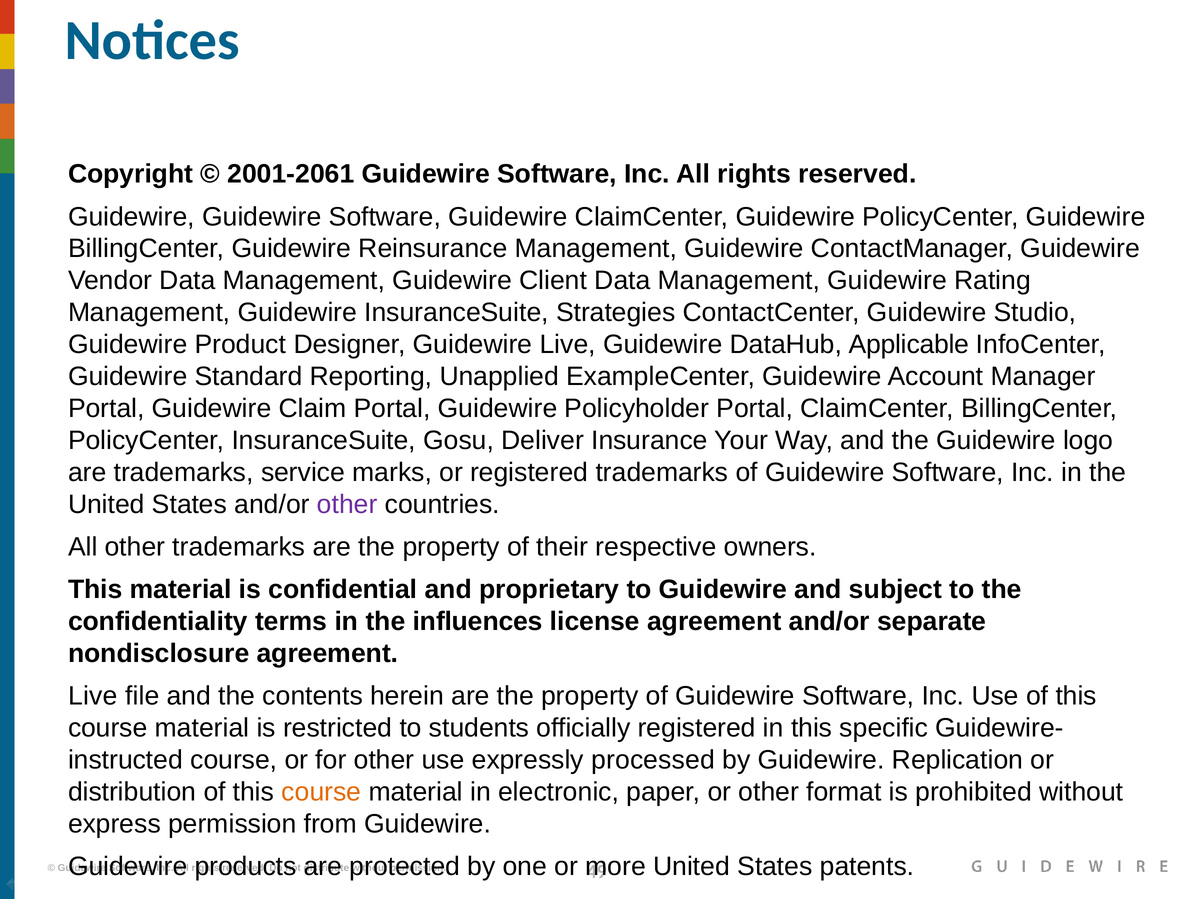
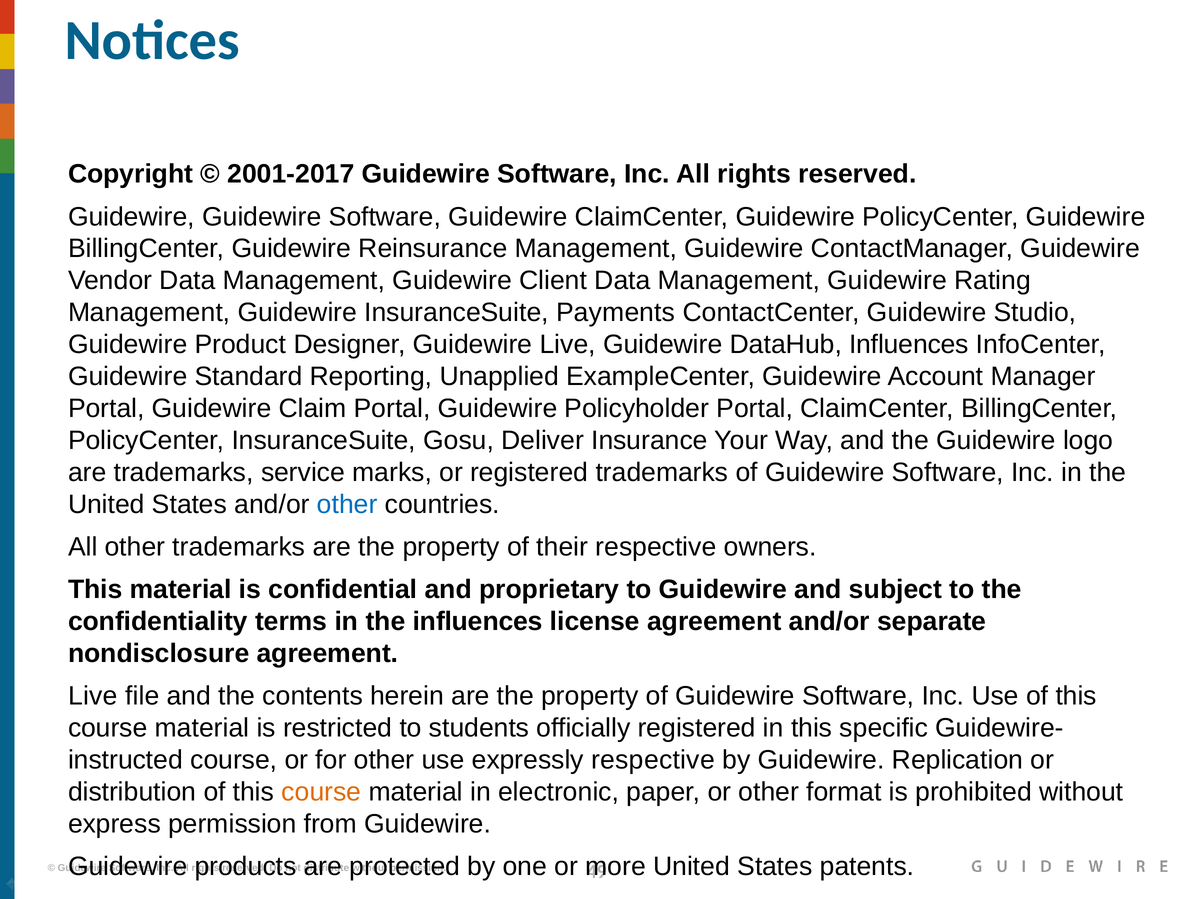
2001-2061: 2001-2061 -> 2001-2017 (291, 174)
Strategies: Strategies -> Payments (616, 312)
DataHub Applicable: Applicable -> Influences (909, 344)
other colour: purple -> blue (347, 504)
expressly processed: processed -> respective (653, 759)
